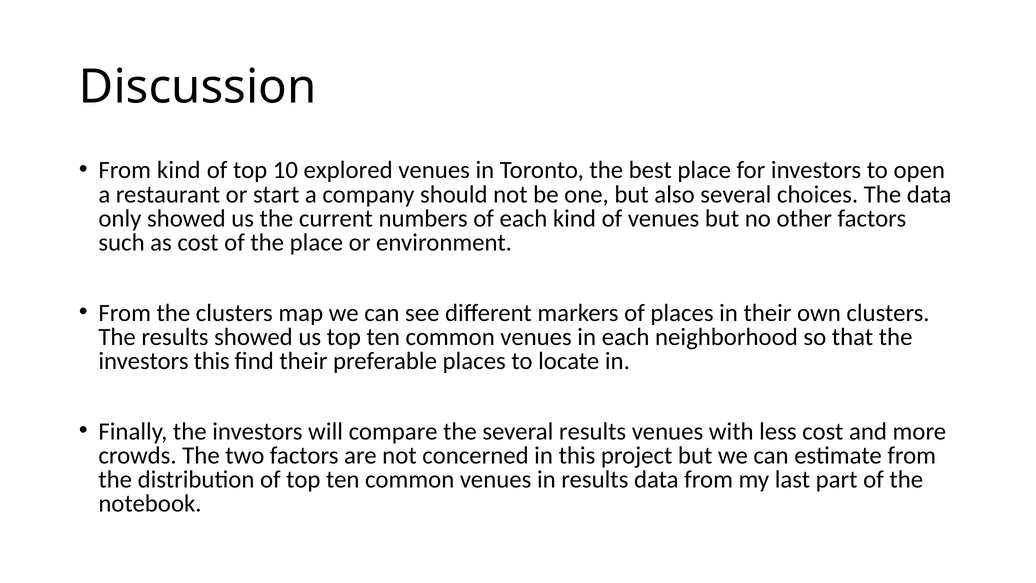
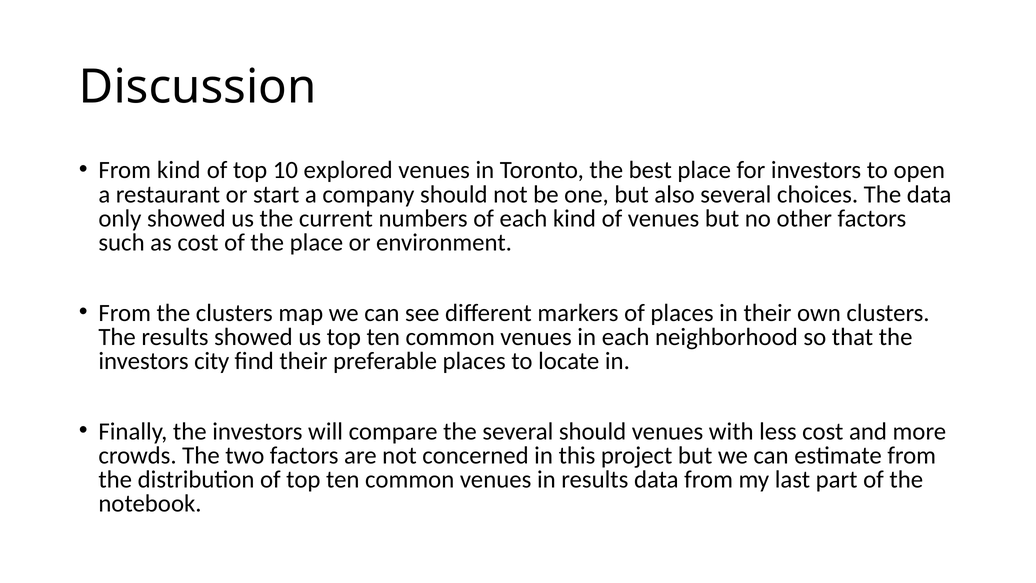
investors this: this -> city (212, 361)
several results: results -> should (593, 431)
